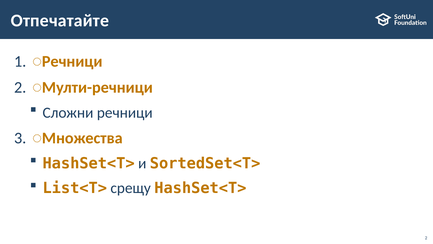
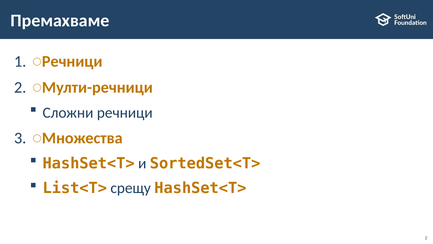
Отпечатайте: Отпечатайте -> Премахваме (60, 20)
